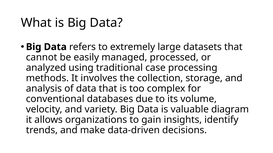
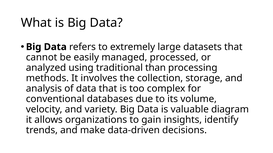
case: case -> than (156, 68)
